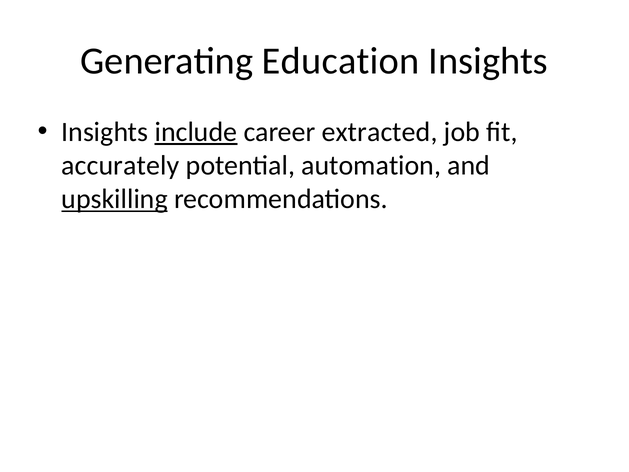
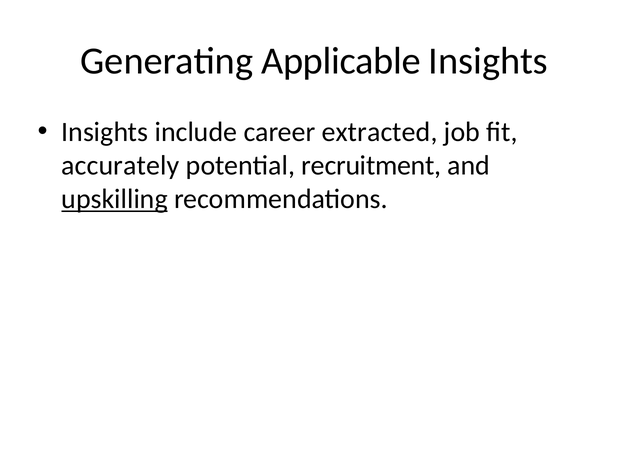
Education: Education -> Applicable (341, 61)
include underline: present -> none (196, 132)
automation: automation -> recruitment (371, 166)
